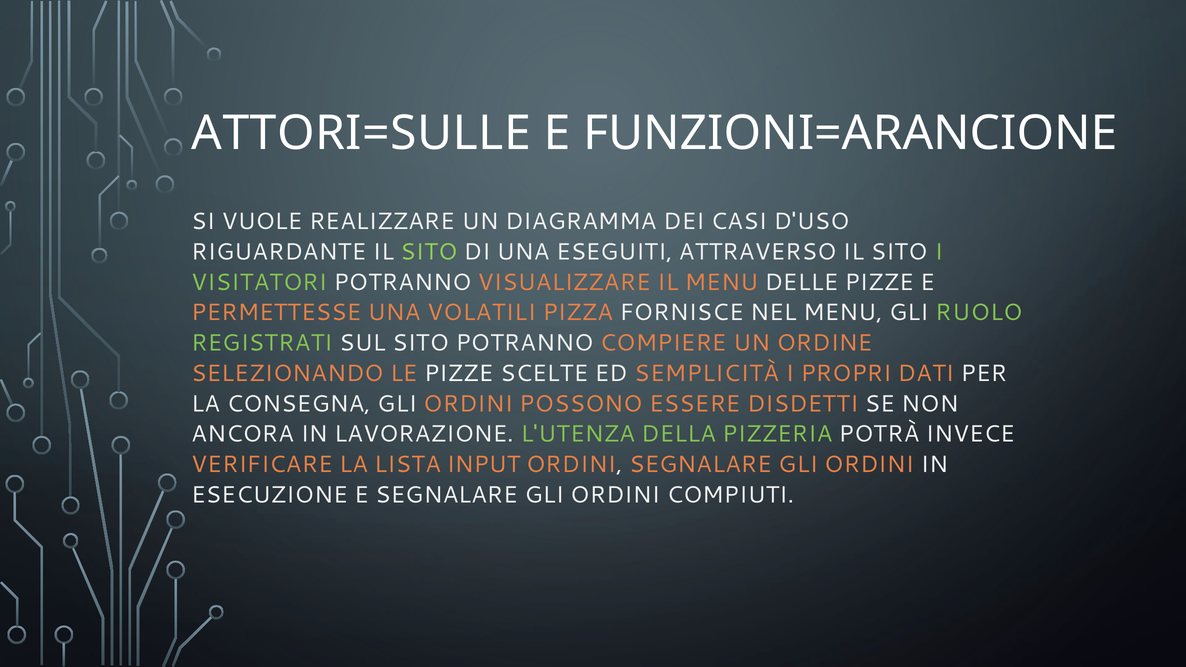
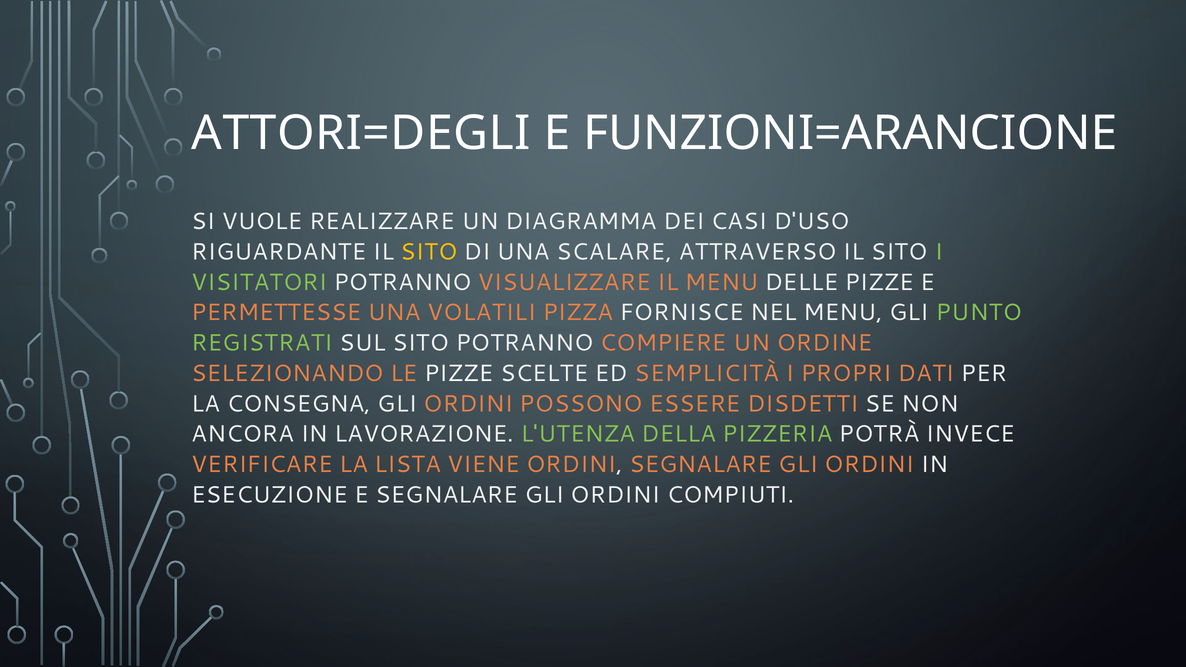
ATTORI=SULLE: ATTORI=SULLE -> ATTORI=DEGLI (361, 133)
SITO colour: light green -> yellow (429, 252)
ESEGUITI: ESEGUITI -> SCALARE (614, 252)
RUOLO: RUOLO -> PUNTO (979, 313)
INPUT: INPUT -> VIENE (484, 465)
